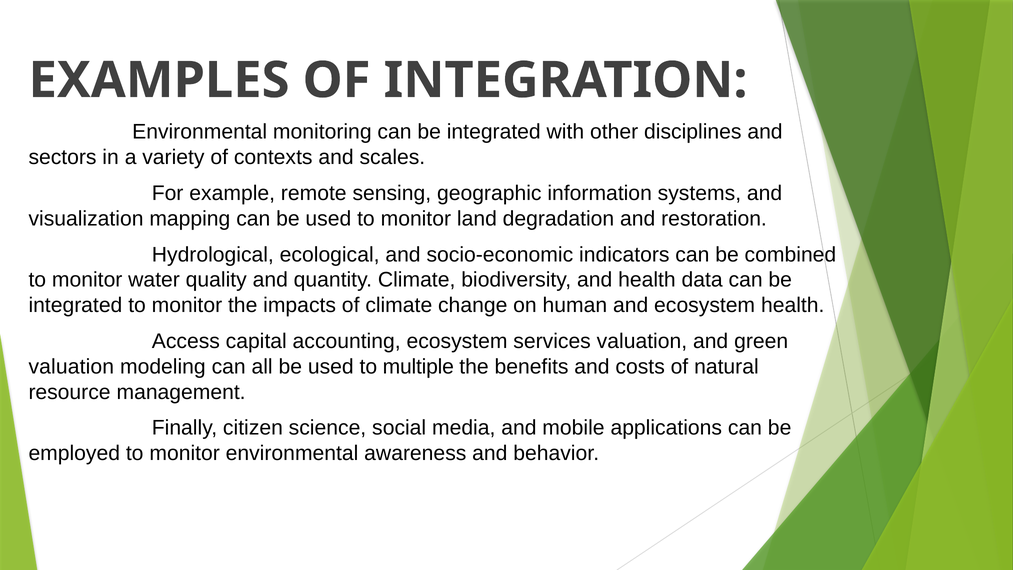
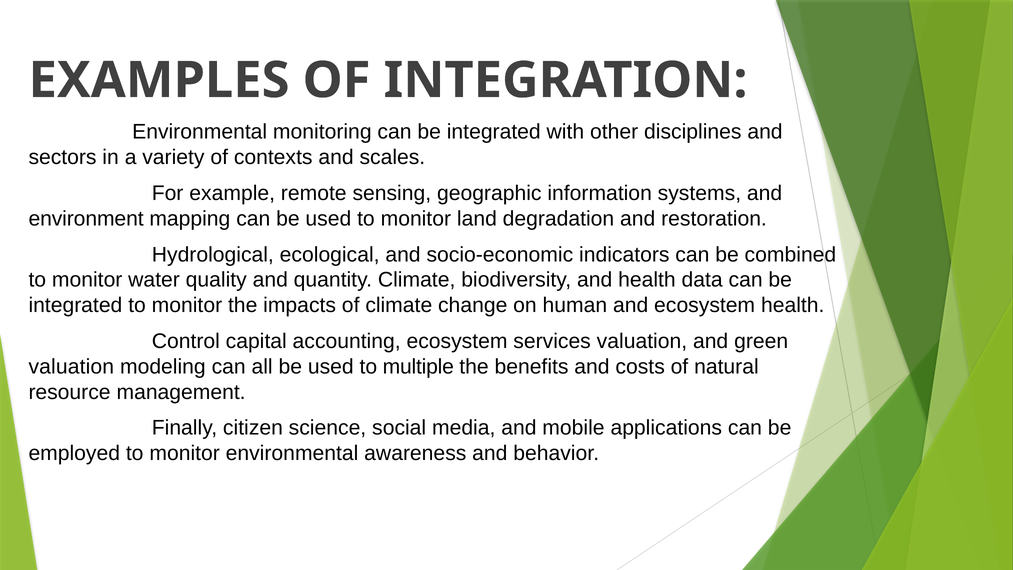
visualization: visualization -> environment (86, 219)
Access: Access -> Control (186, 341)
